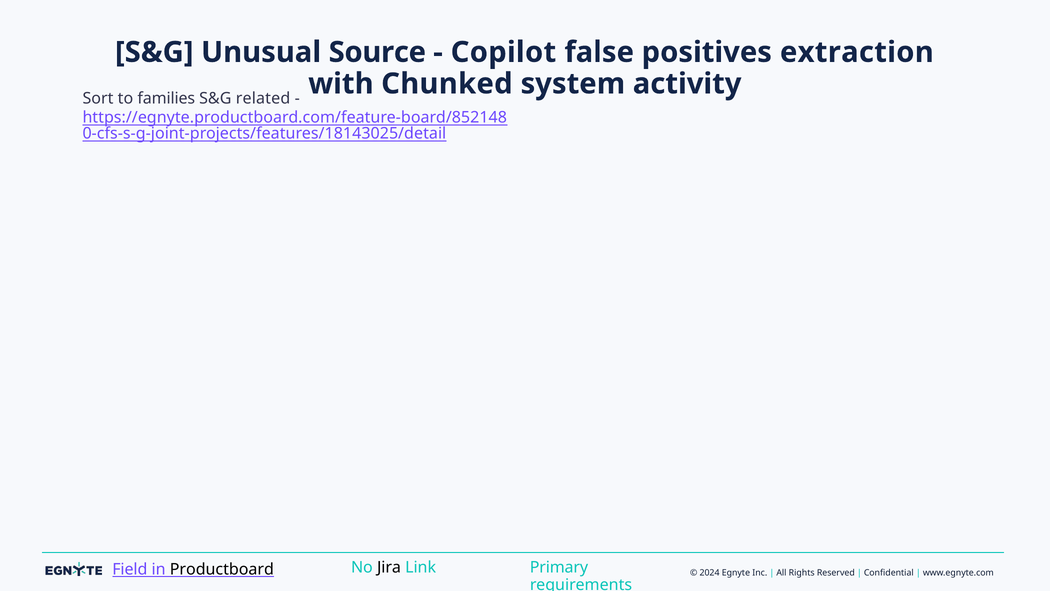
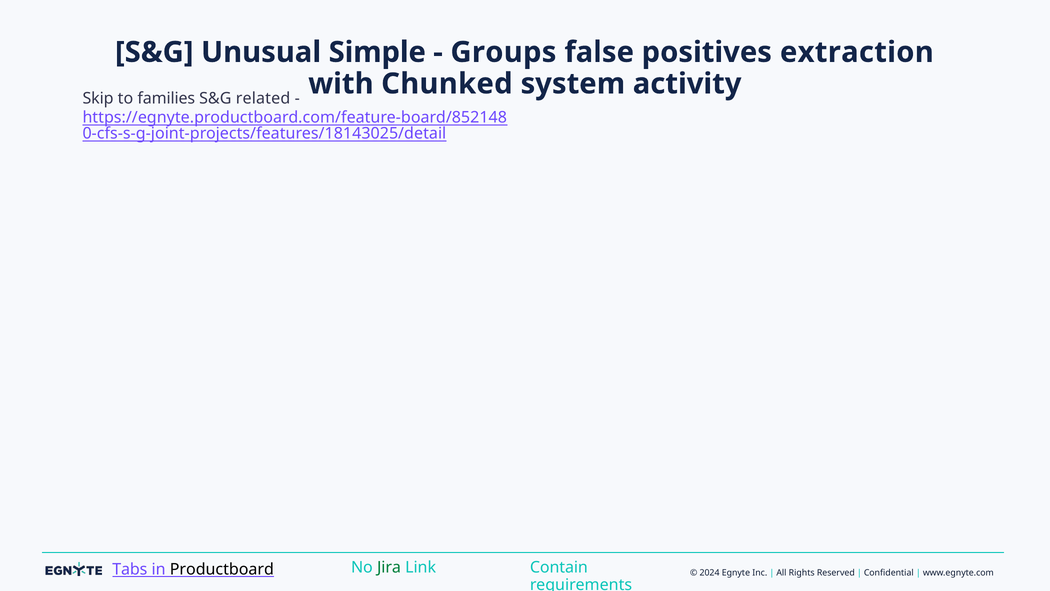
Source: Source -> Simple (377, 52)
Copilot: Copilot -> Groups (503, 52)
Sort: Sort -> Skip (98, 98)
Field: Field -> Tabs (130, 569)
Jira colour: black -> green (389, 567)
Primary: Primary -> Contain (559, 567)
